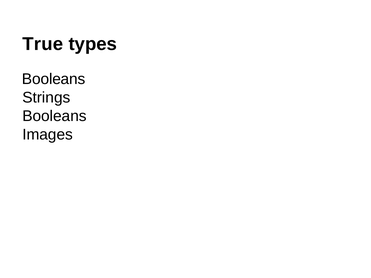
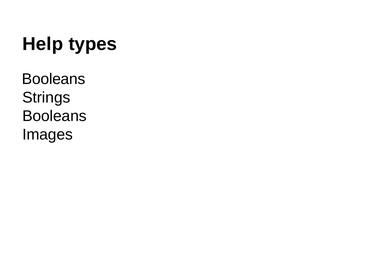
True: True -> Help (43, 44)
